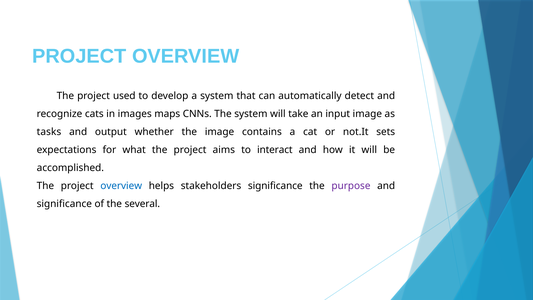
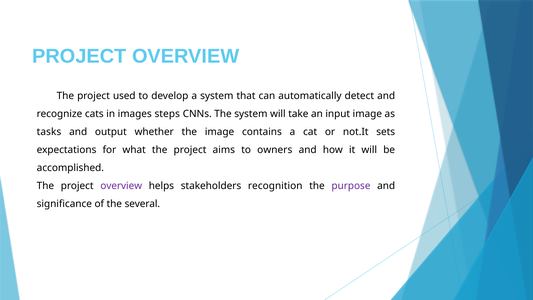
maps: maps -> steps (167, 114)
interact: interact -> owners (275, 150)
overview colour: blue -> purple (121, 186)
stakeholders significance: significance -> recognition (275, 186)
